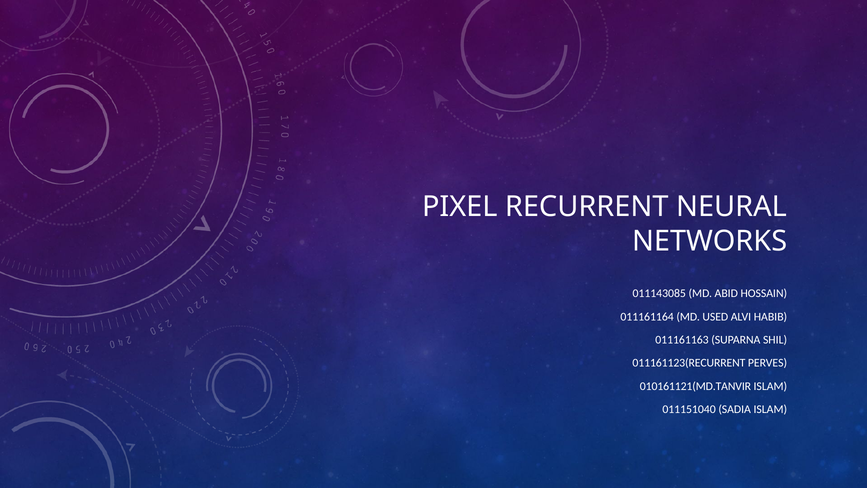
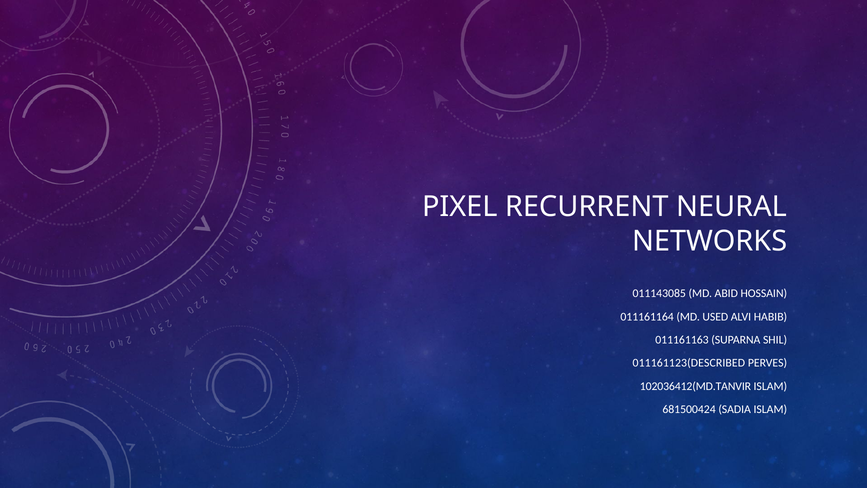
011161123(RECURRENT: 011161123(RECURRENT -> 011161123(DESCRIBED (689, 363)
010161121(MD.TANVIR: 010161121(MD.TANVIR -> 102036412(MD.TANVIR (695, 386)
011151040: 011151040 -> 681500424 (689, 409)
